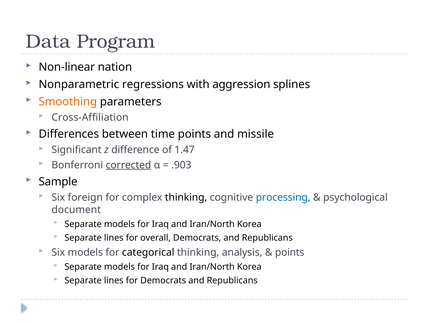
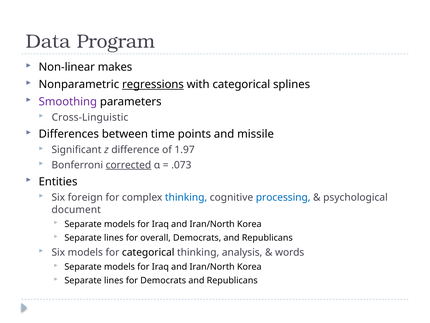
nation: nation -> makes (115, 67)
regressions underline: none -> present (153, 84)
with aggression: aggression -> categorical (241, 84)
Smoothing colour: orange -> purple (68, 101)
Cross-Affiliation: Cross-Affiliation -> Cross-Linguistic (90, 117)
1.47: 1.47 -> 1.97 (185, 150)
.903: .903 -> .073 (181, 165)
Sample: Sample -> Entities (58, 181)
thinking colour: black -> blue (186, 197)
points: points -> words (290, 252)
